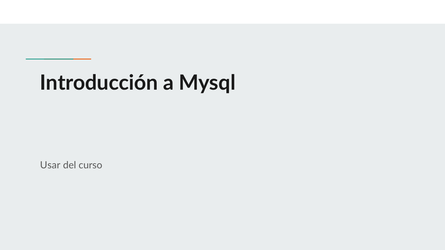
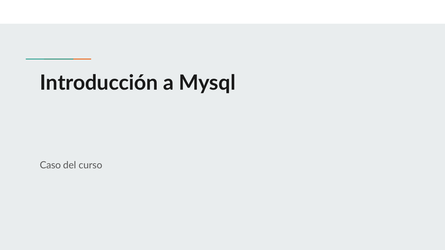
Usar: Usar -> Caso (50, 165)
